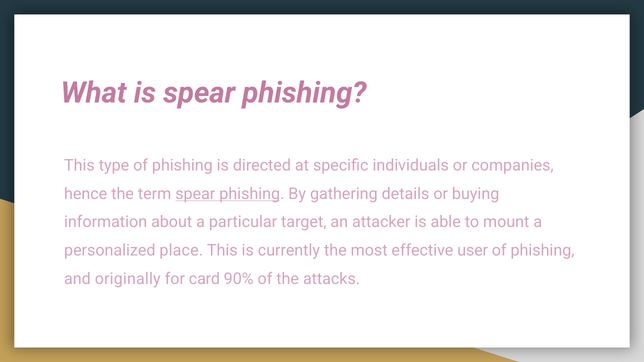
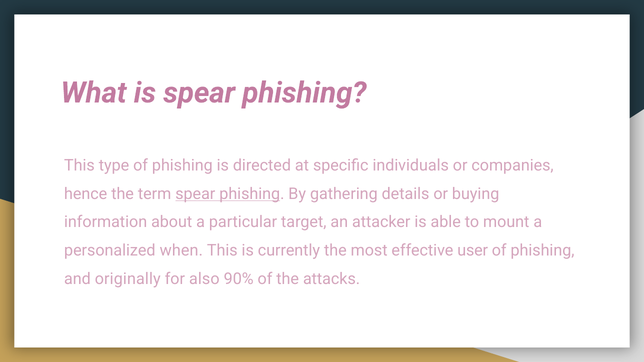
place: place -> when (181, 251)
card: card -> also (204, 279)
